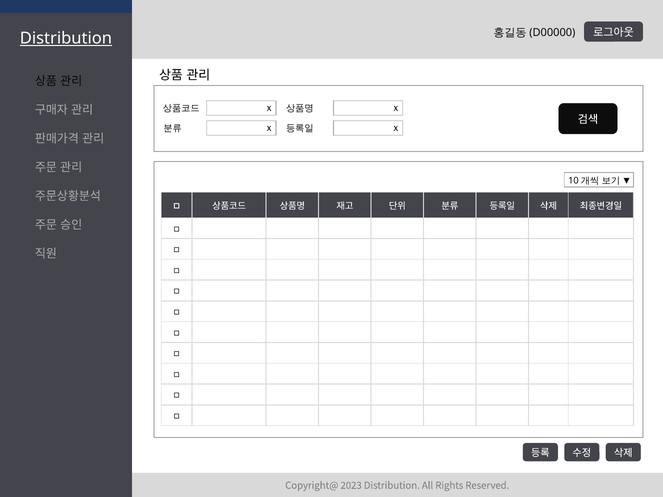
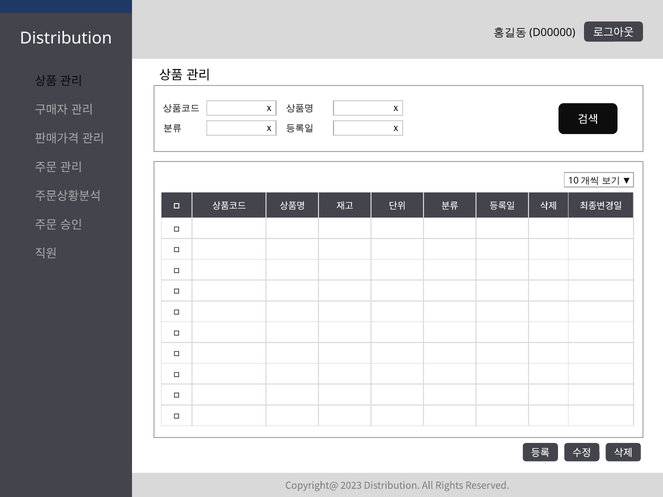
Distribution underline: present -> none (66, 38)
